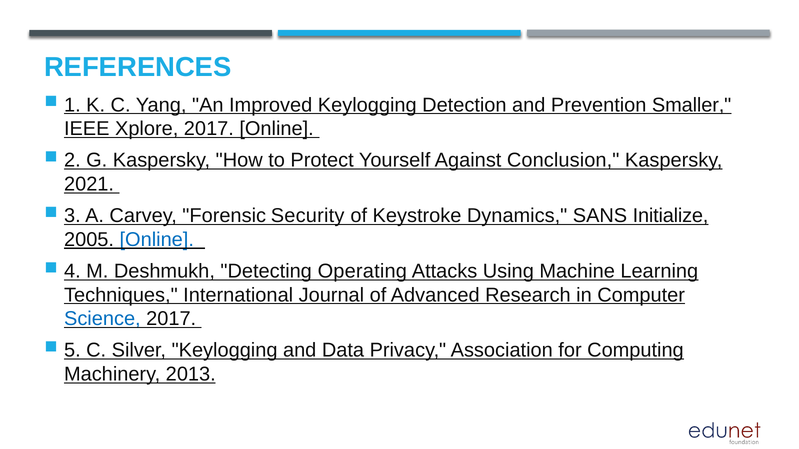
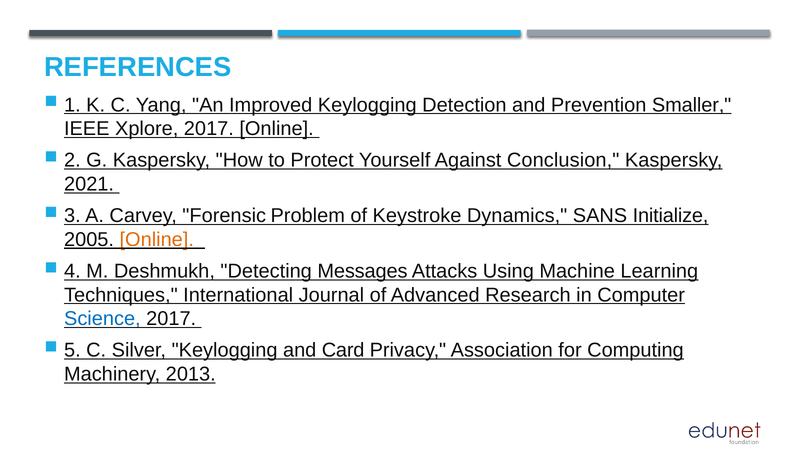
Security: Security -> Problem (308, 216)
Online colour: blue -> orange (157, 240)
Operating: Operating -> Messages (362, 271)
Data: Data -> Card (343, 351)
